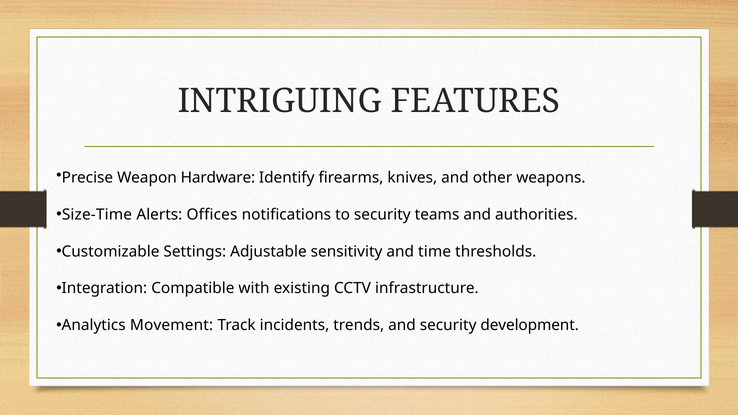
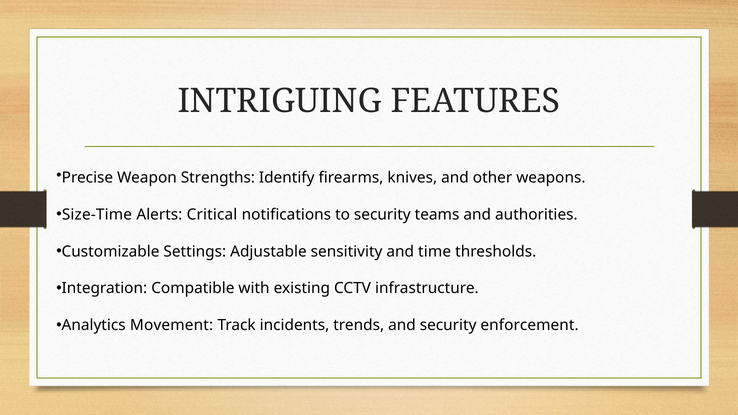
Hardware: Hardware -> Strengths (218, 178)
Offices: Offices -> Critical (212, 215)
development: development -> enforcement (530, 325)
